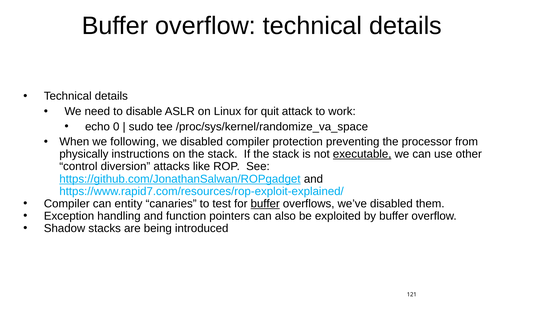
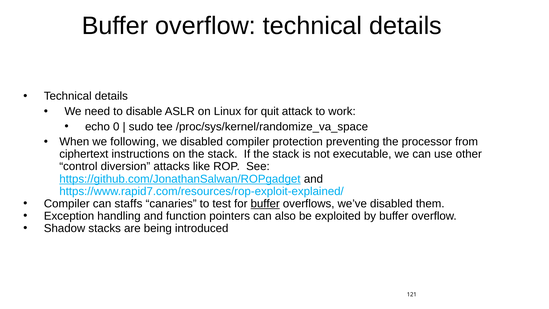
physically: physically -> ciphertext (84, 154)
executable underline: present -> none (362, 154)
entity: entity -> staffs (128, 203)
